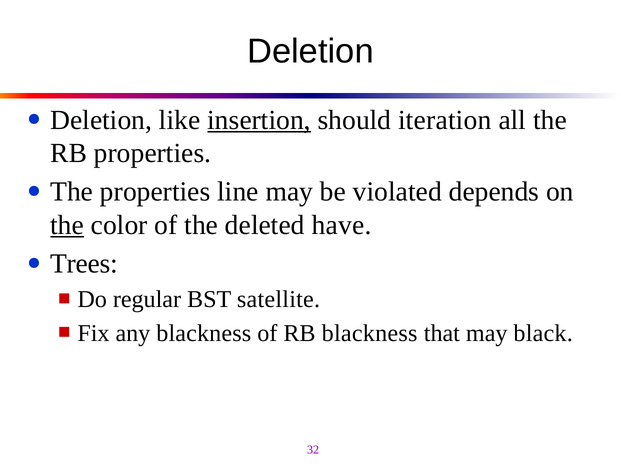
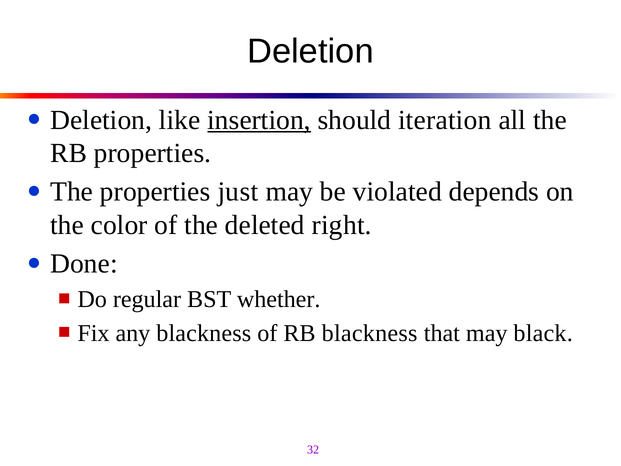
line: line -> just (238, 192)
the underline: present -> none (67, 225)
have: have -> right (342, 225)
Trees: Trees -> Done (84, 264)
satellite: satellite -> whether (279, 299)
